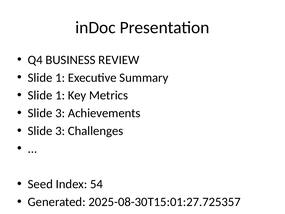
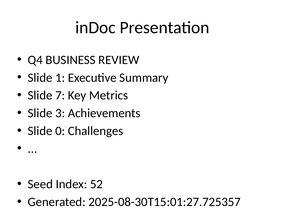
1: 1 -> 7 (60, 95)
3: 3 -> 0 (60, 131)
54: 54 -> 52 (97, 184)
